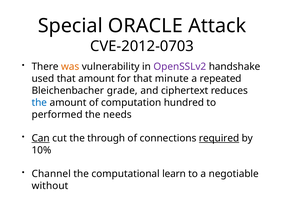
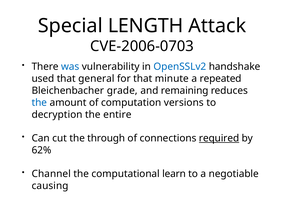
ORACLE: ORACLE -> LENGTH (146, 26)
CVE-2012-0703: CVE-2012-0703 -> CVE-2006-0703 (142, 46)
was colour: orange -> blue (70, 67)
OpenSSLv2 colour: purple -> blue (180, 67)
that amount: amount -> general (96, 79)
ciphertext: ciphertext -> remaining (185, 91)
hundred: hundred -> versions (184, 103)
performed: performed -> decryption (57, 115)
needs: needs -> entire (117, 115)
Can underline: present -> none (41, 138)
10%: 10% -> 62% (41, 150)
without: without -> causing (50, 186)
